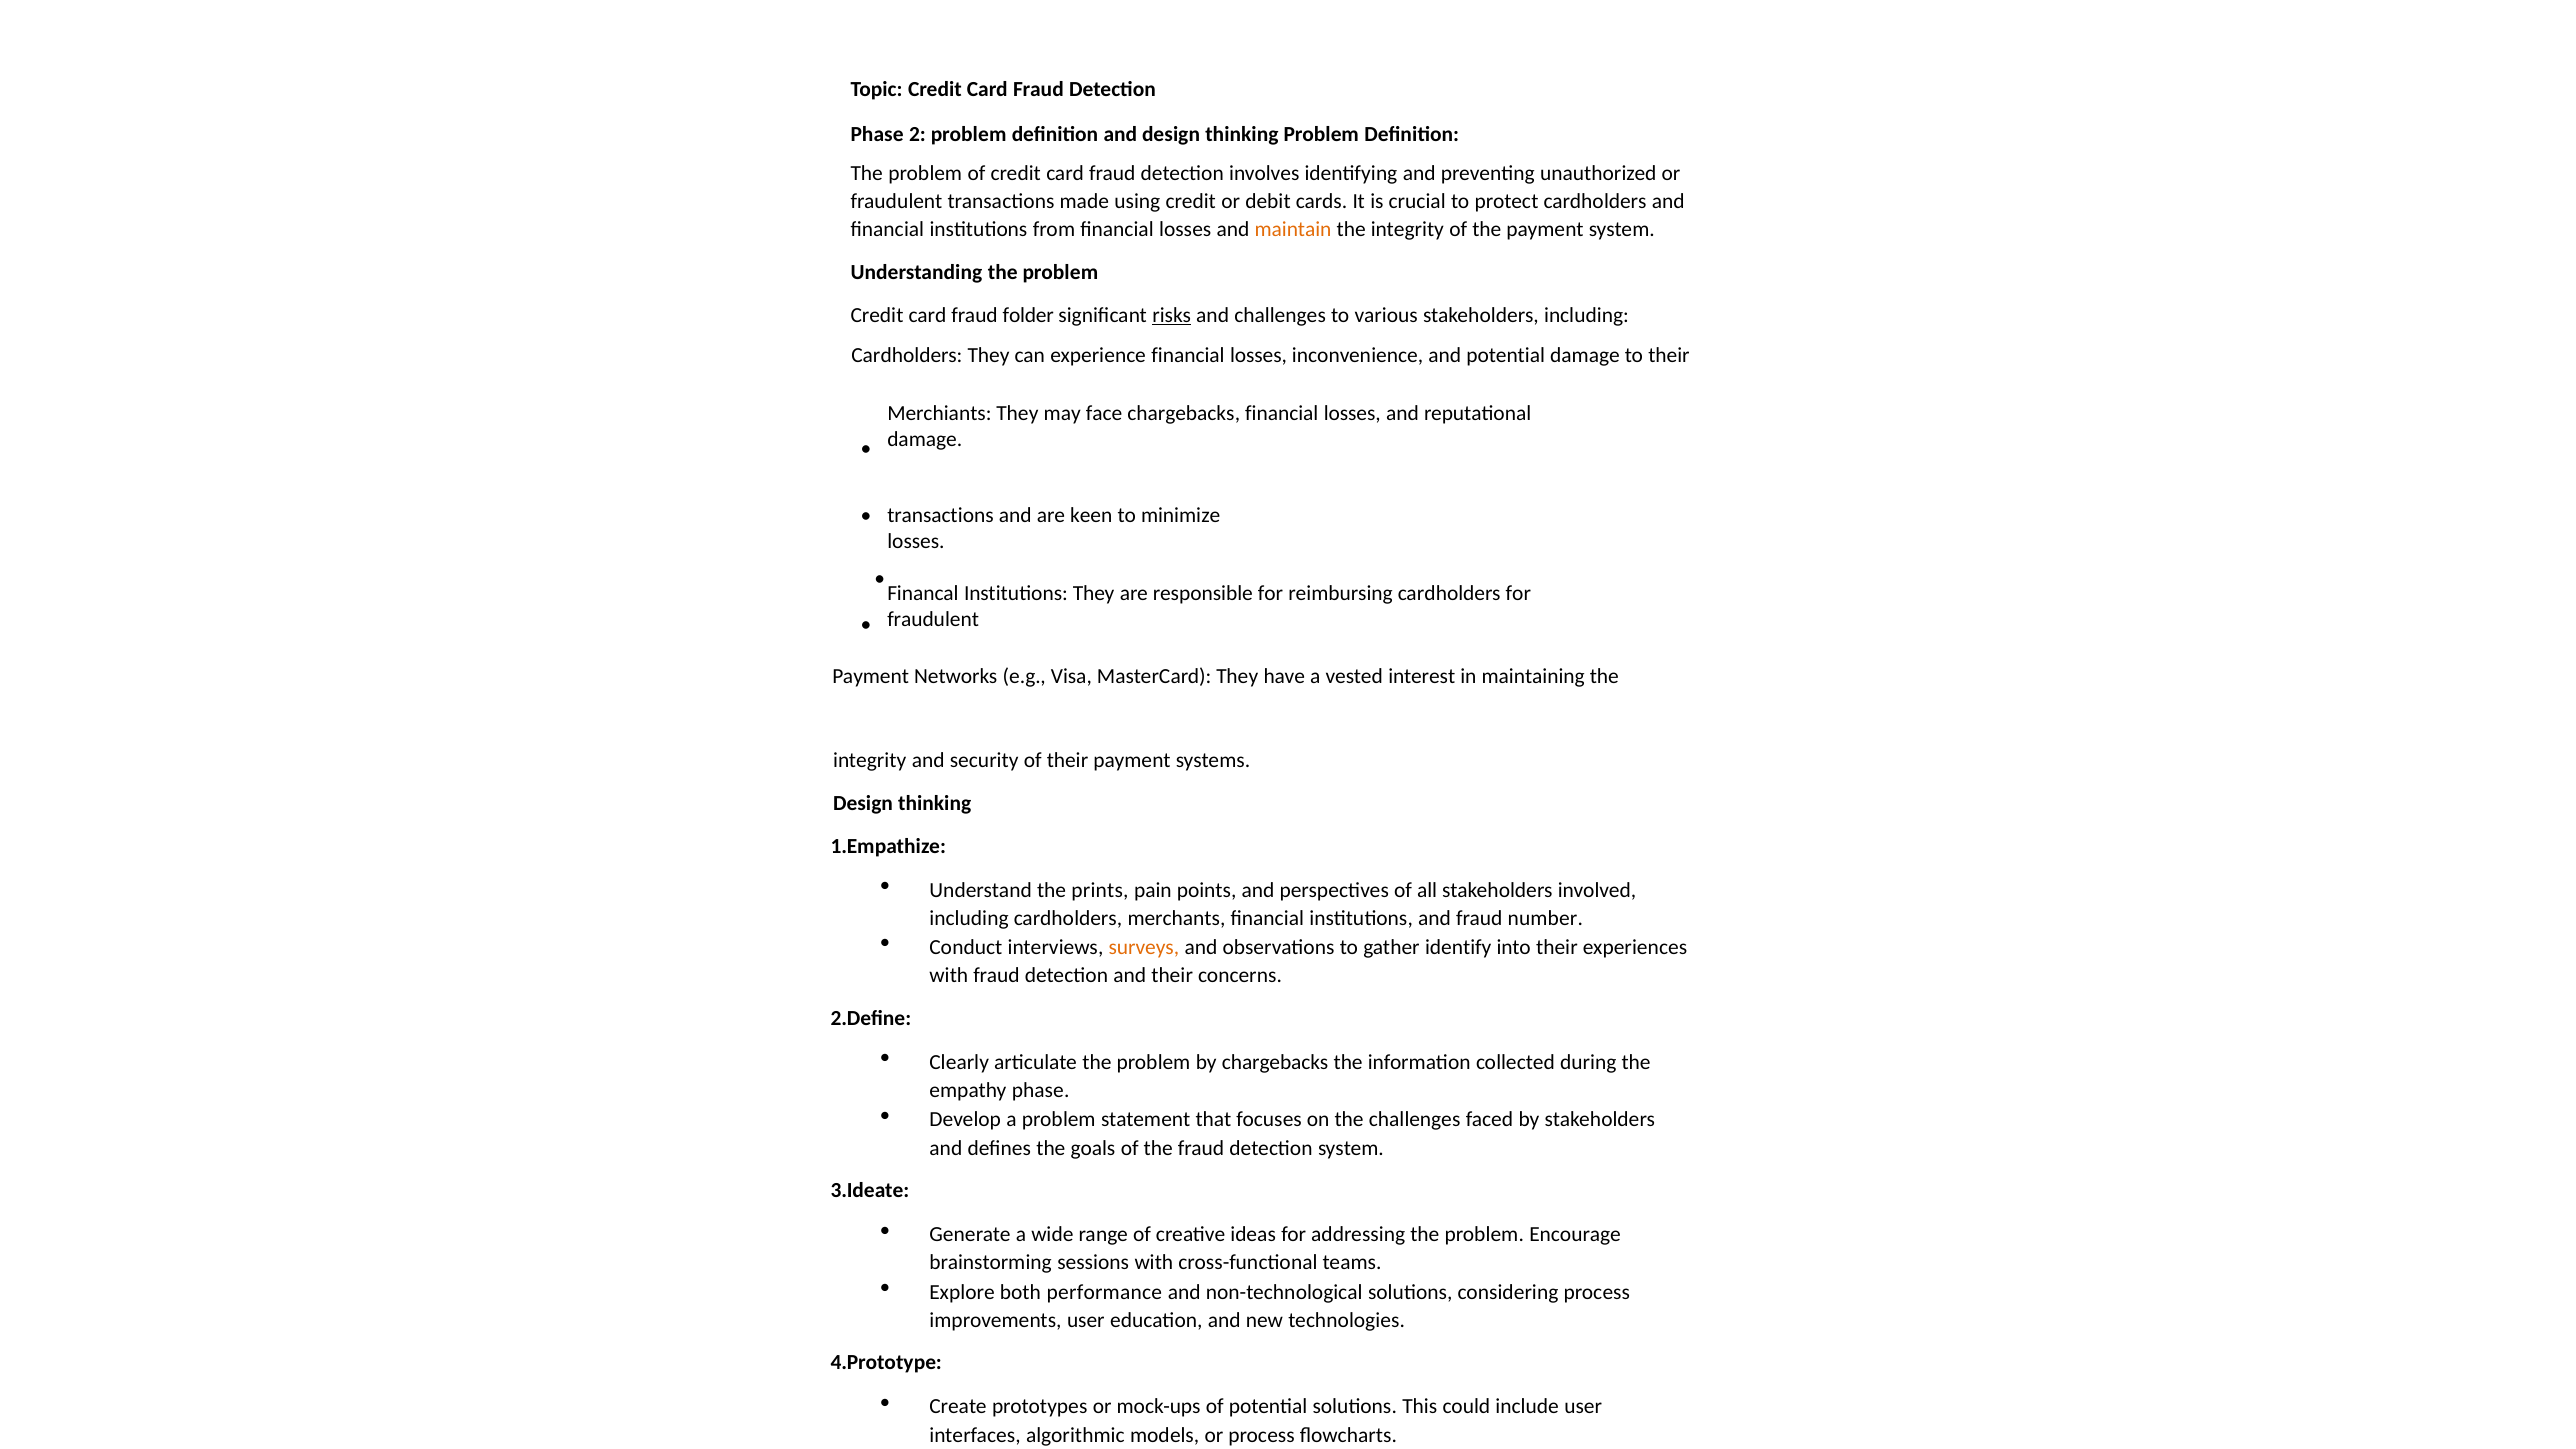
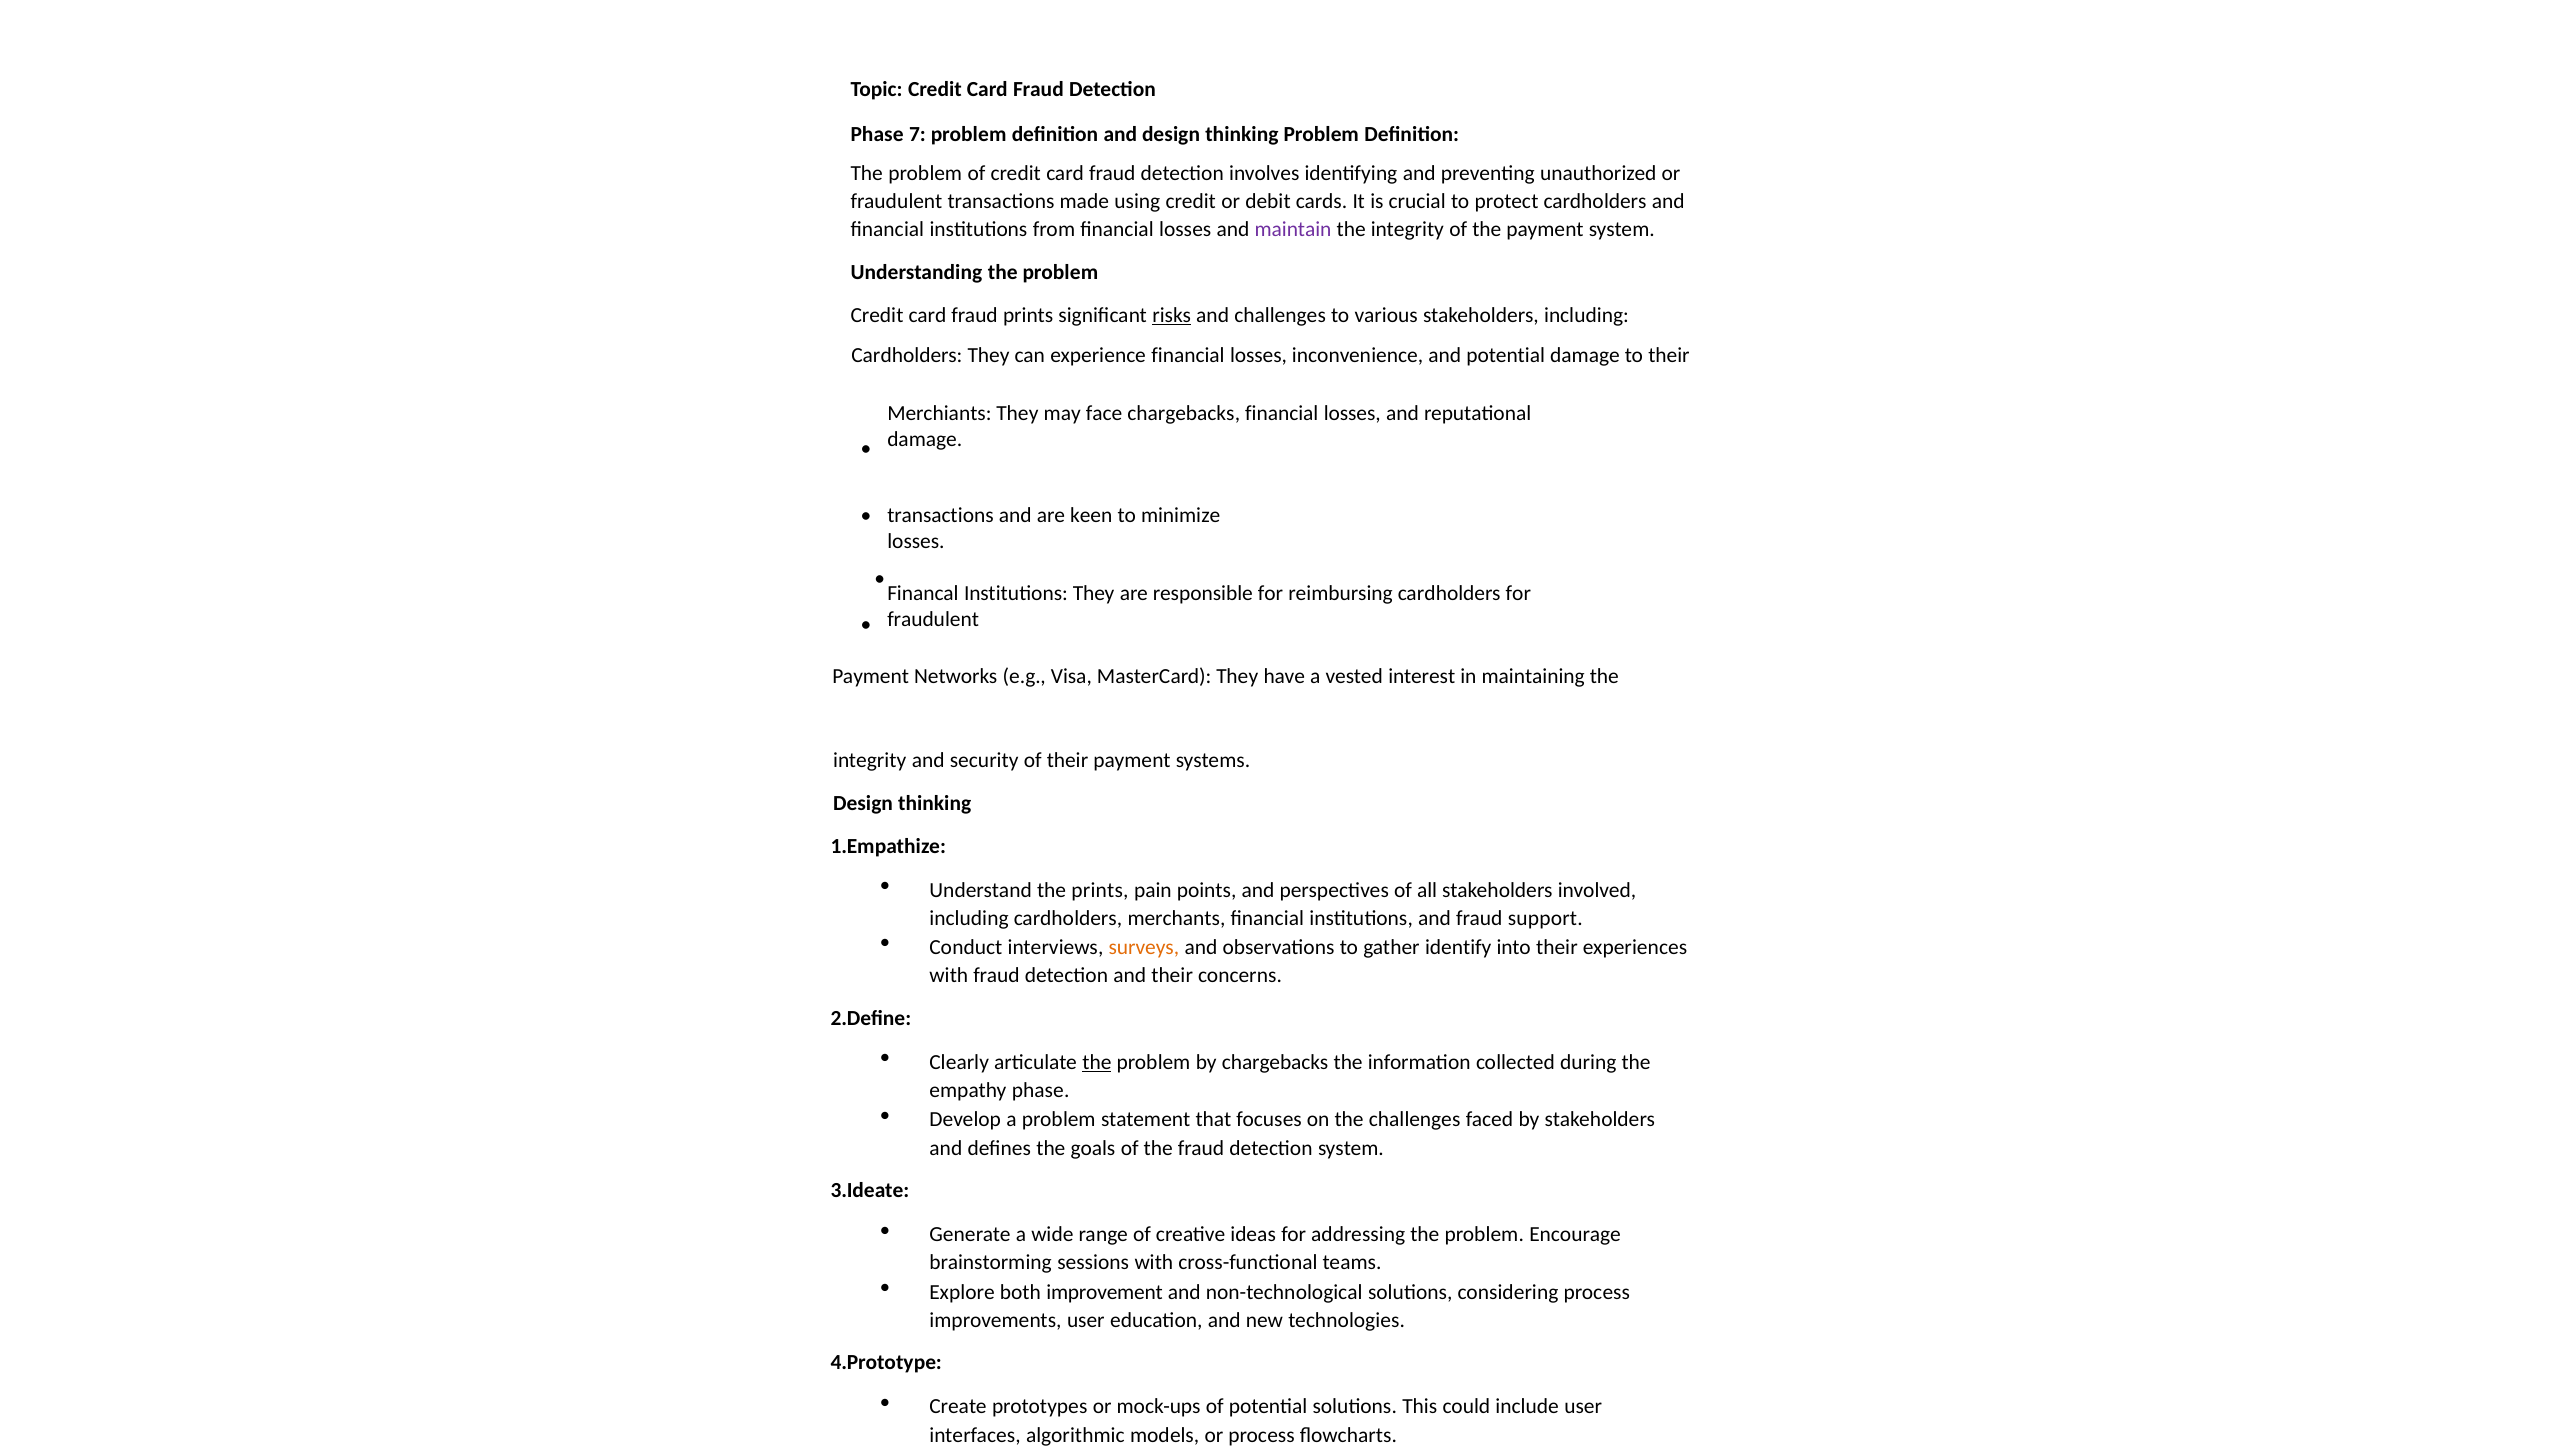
2: 2 -> 7 (917, 135)
maintain colour: orange -> purple (1293, 230)
fraud folder: folder -> prints (1028, 315)
number: number -> support (1545, 918)
the underline: none -> present (1097, 1062)
performance: performance -> improvement (1105, 1292)
